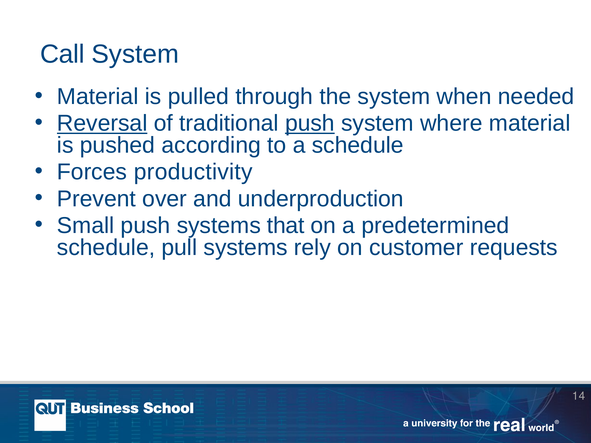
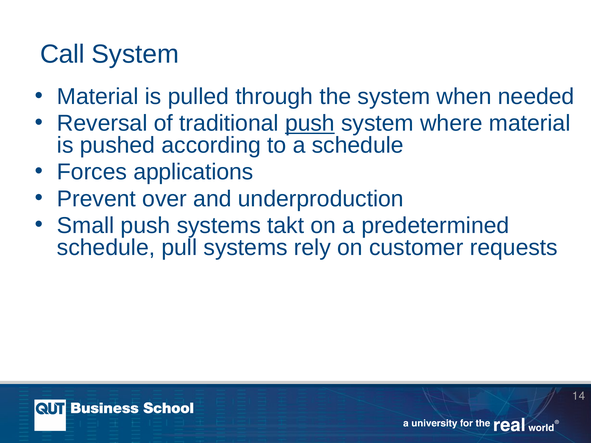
Reversal underline: present -> none (102, 123)
productivity: productivity -> applications (193, 172)
that: that -> takt (286, 226)
